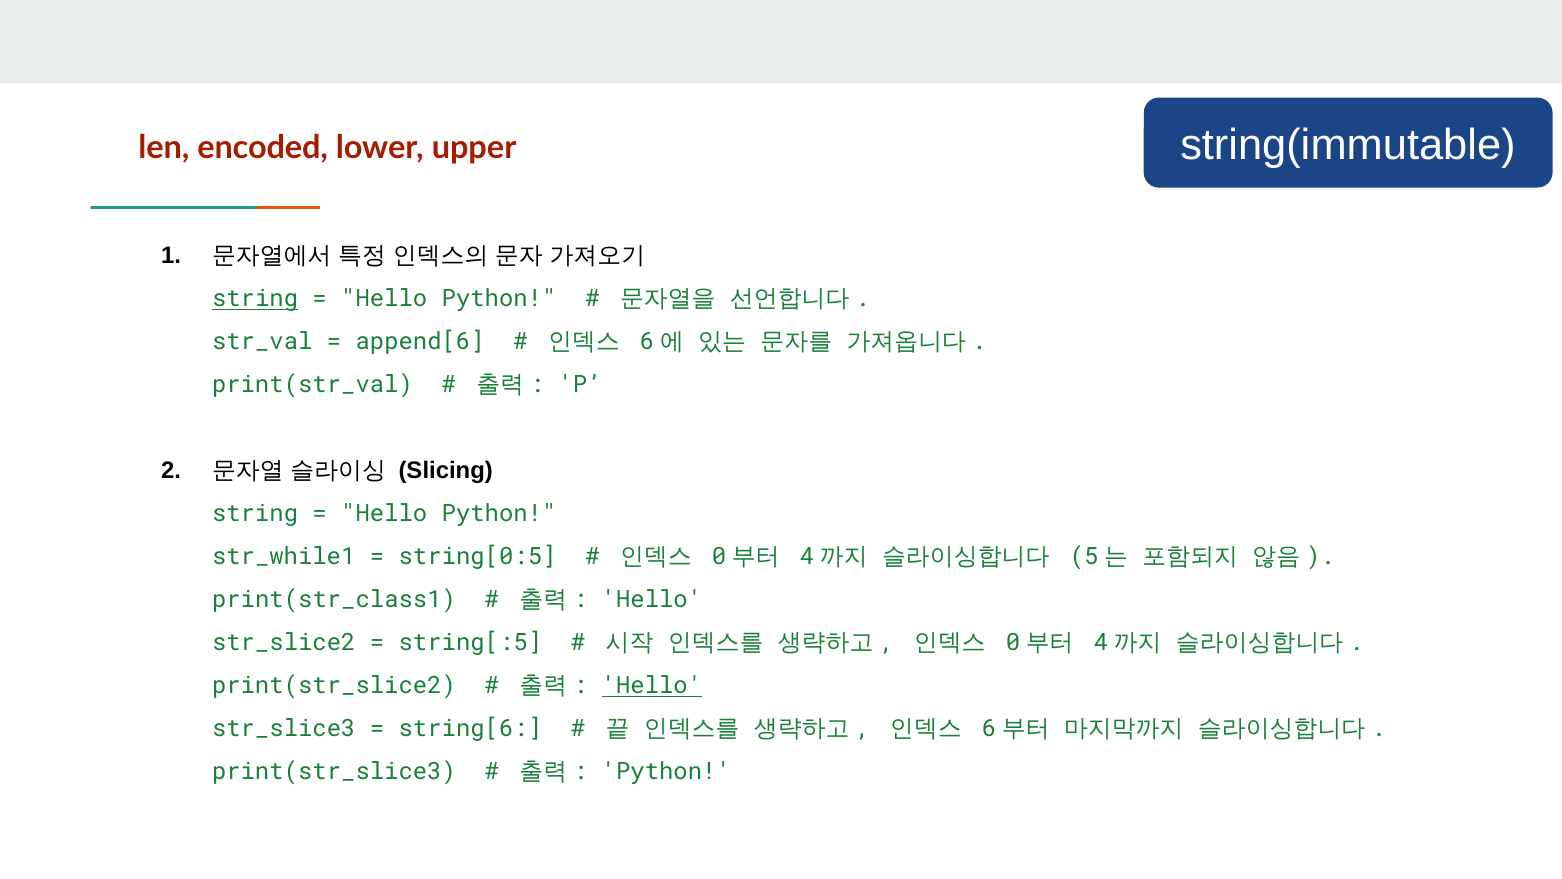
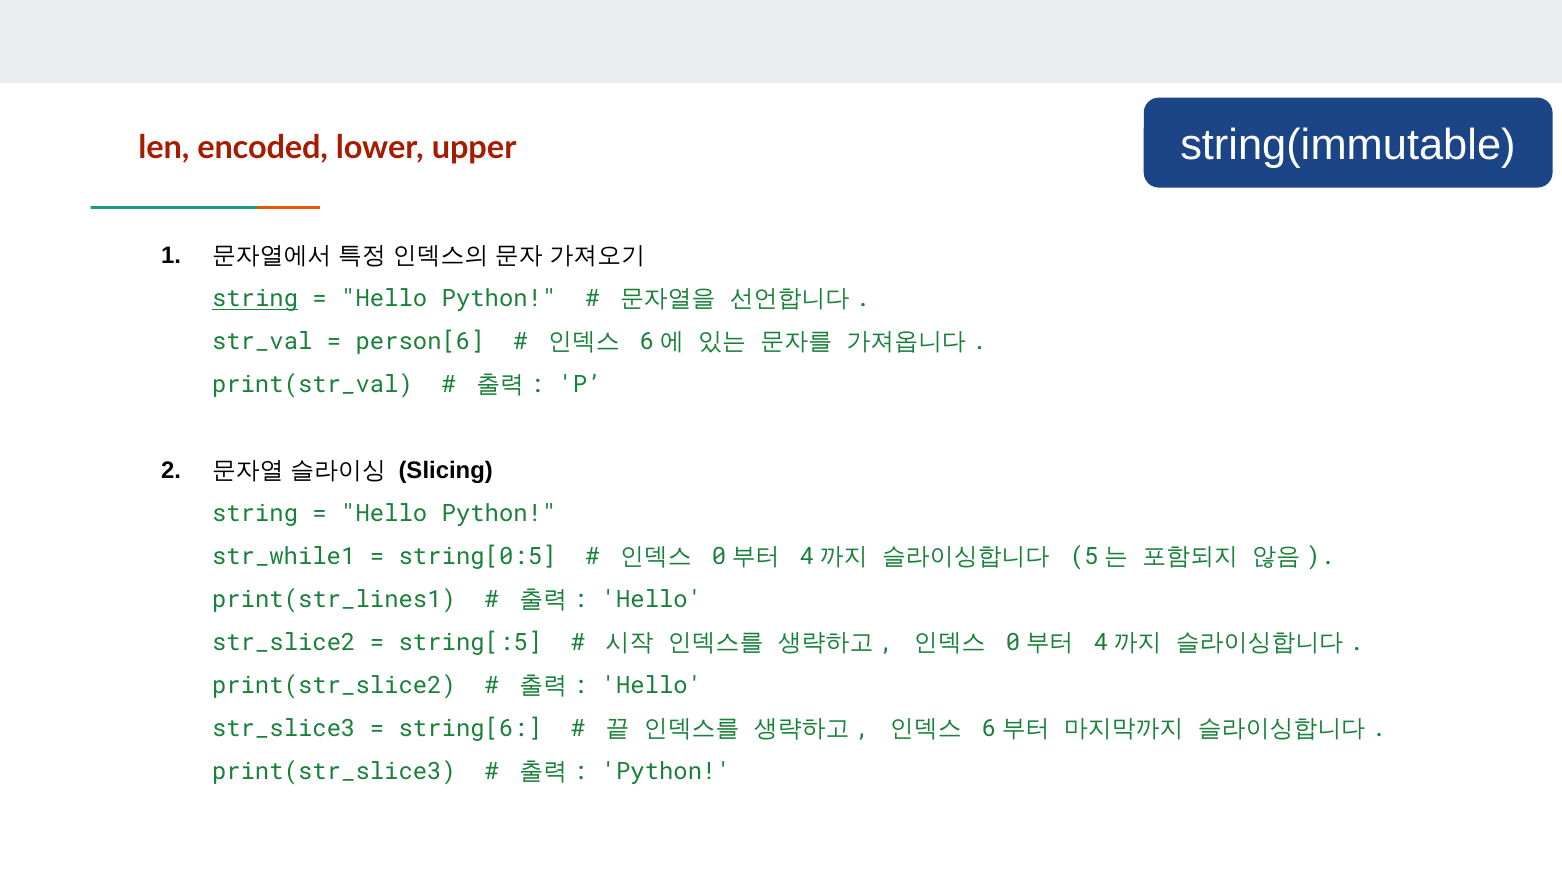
append[6: append[6 -> person[6 (420, 342)
print(str_class1: print(str_class1 -> print(str_lines1 (334, 600)
Hello underline: present -> none (652, 686)
